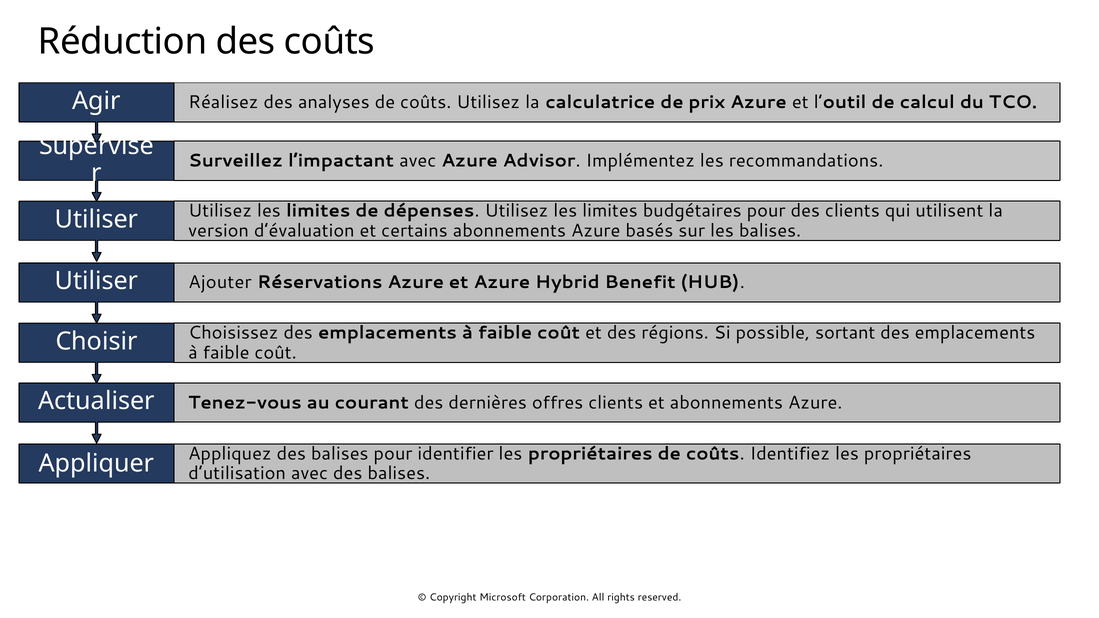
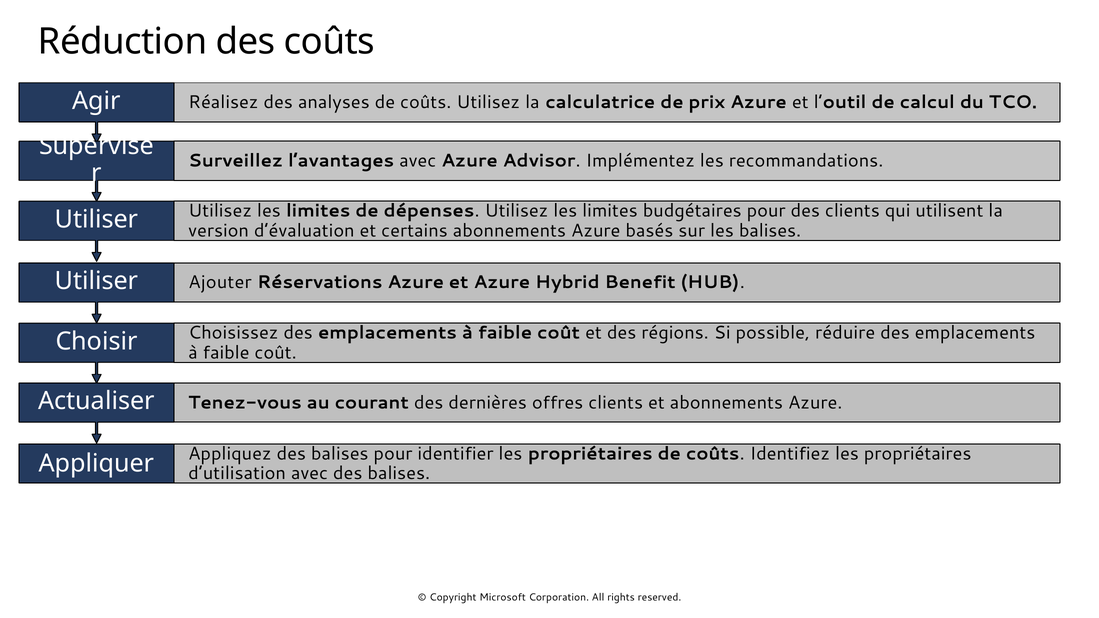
l’impactant: l’impactant -> l’avantages (341, 161)
sortant: sortant -> réduire (845, 333)
